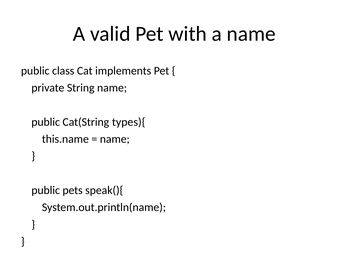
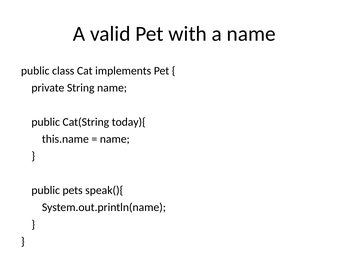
types){: types){ -> today){ (129, 122)
